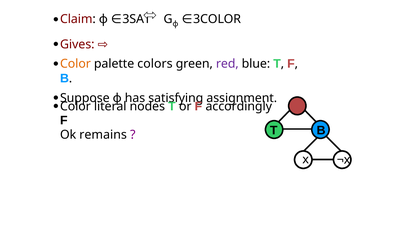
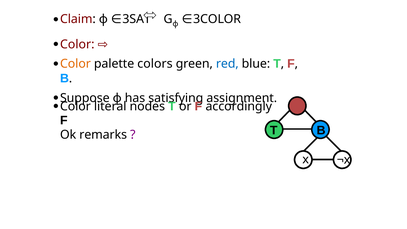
Gives: Gives -> Color (77, 44)
red colour: purple -> blue (227, 64)
remains: remains -> remarks (103, 135)
